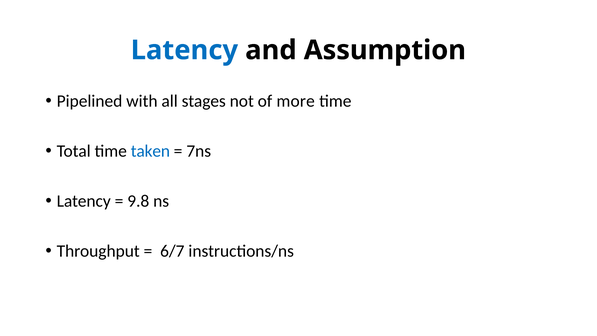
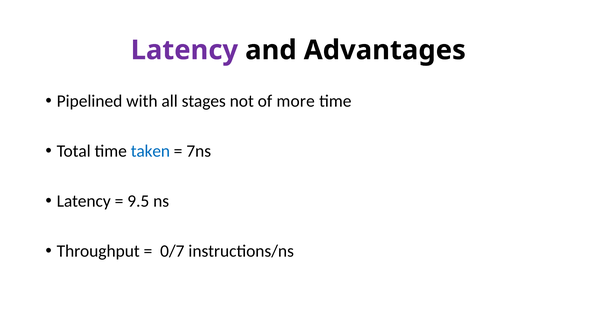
Latency colour: blue -> purple (184, 50)
Assumption: Assumption -> Advantages (385, 50)
9.8: 9.8 -> 9.5 (138, 201)
6/7: 6/7 -> 0/7 (172, 251)
